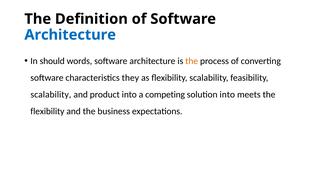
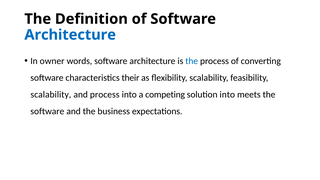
should: should -> owner (52, 61)
the colour: orange -> blue (192, 61)
they: they -> their (130, 78)
and product: product -> process (105, 95)
flexibility: flexibility -> software (47, 111)
